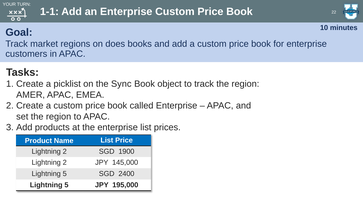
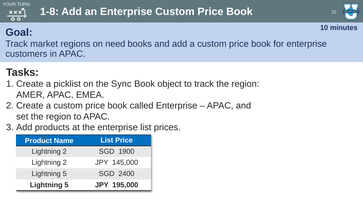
1-1: 1-1 -> 1-8 (49, 12)
does: does -> need (115, 44)
